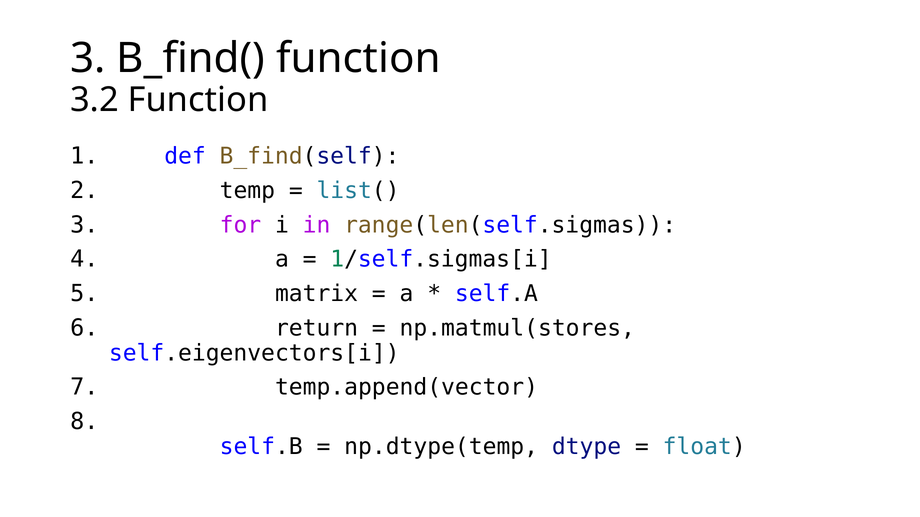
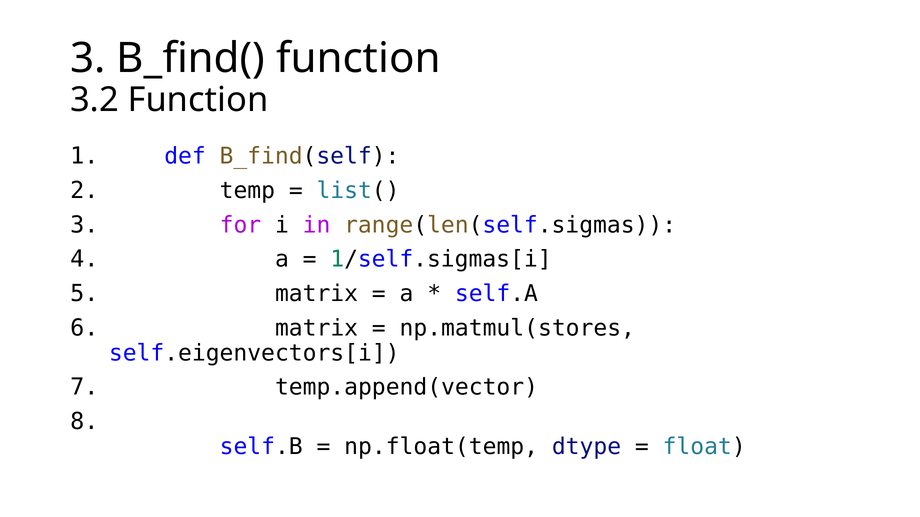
return: return -> matrix (317, 328)
np.dtype(temp: np.dtype(temp -> np.float(temp (441, 447)
